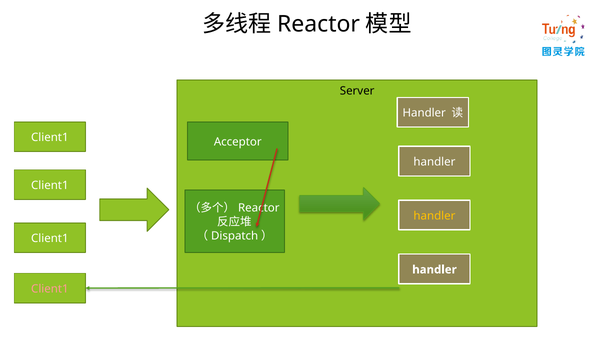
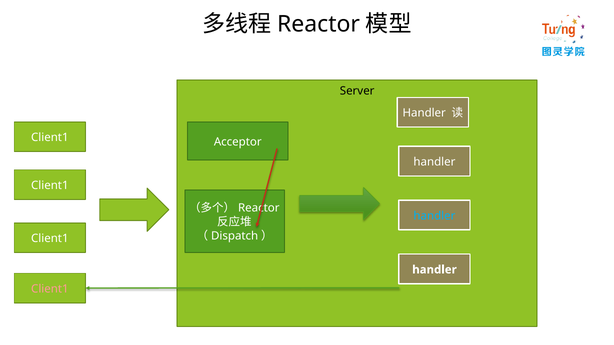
handler colour: yellow -> light blue (434, 216)
